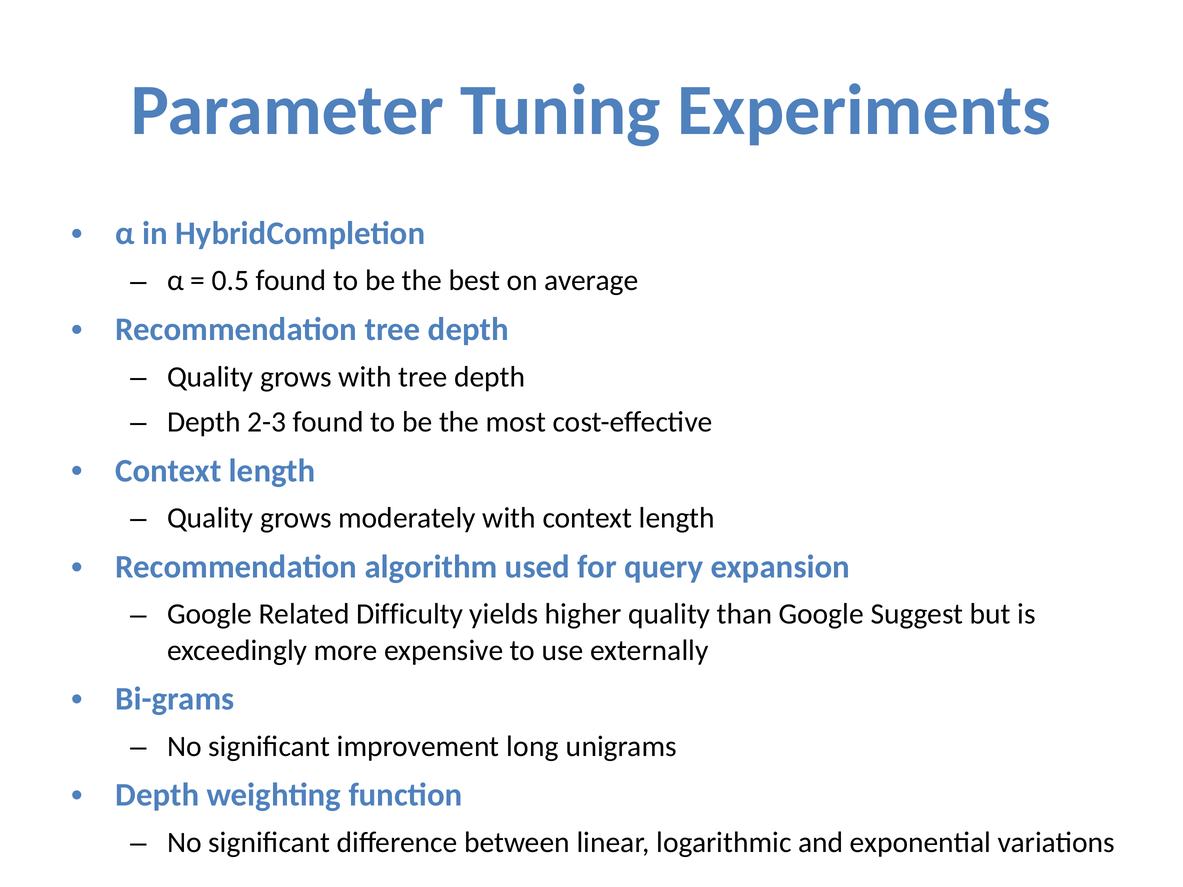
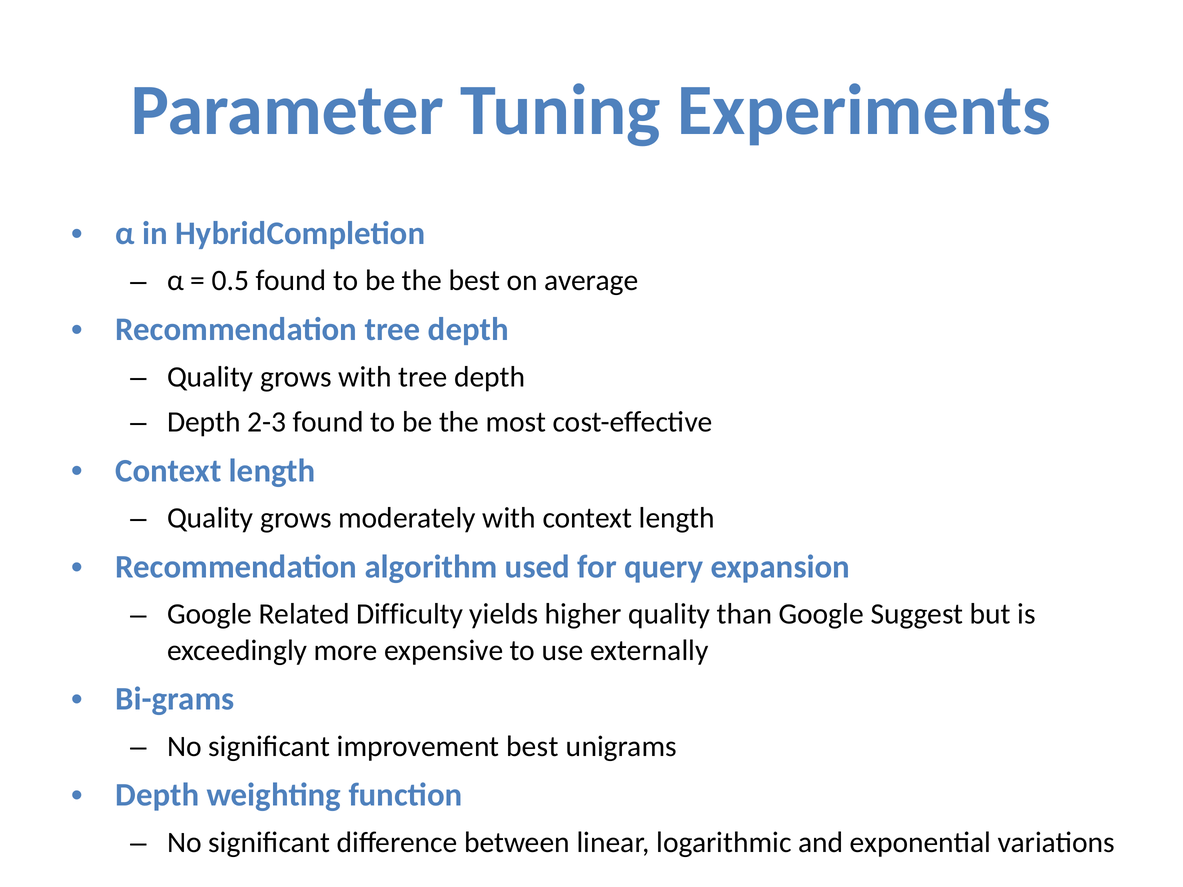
improvement long: long -> best (532, 747)
